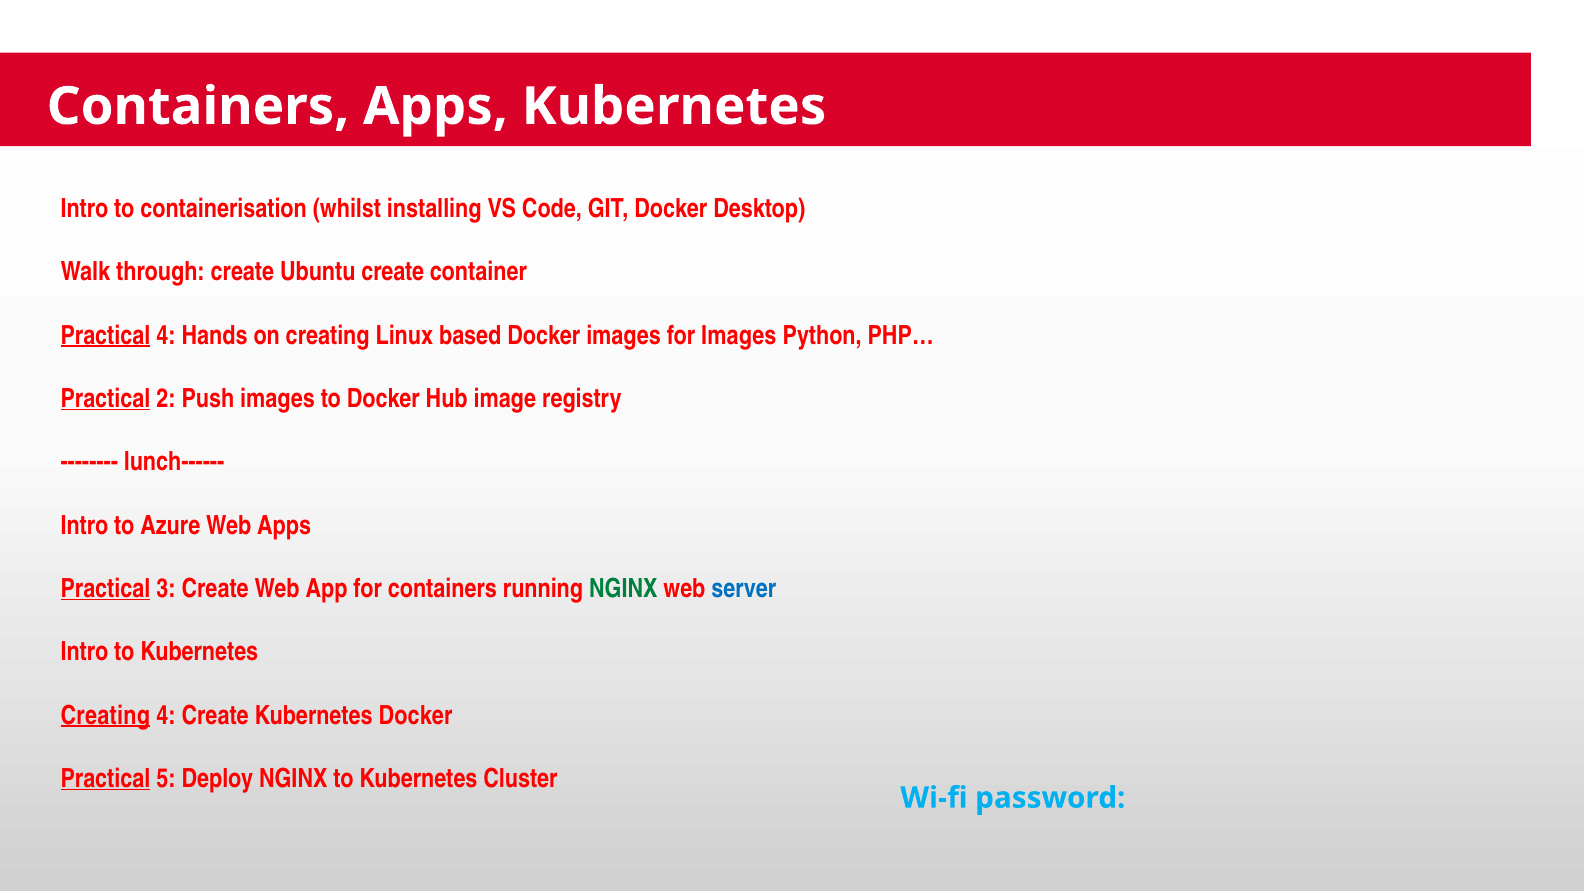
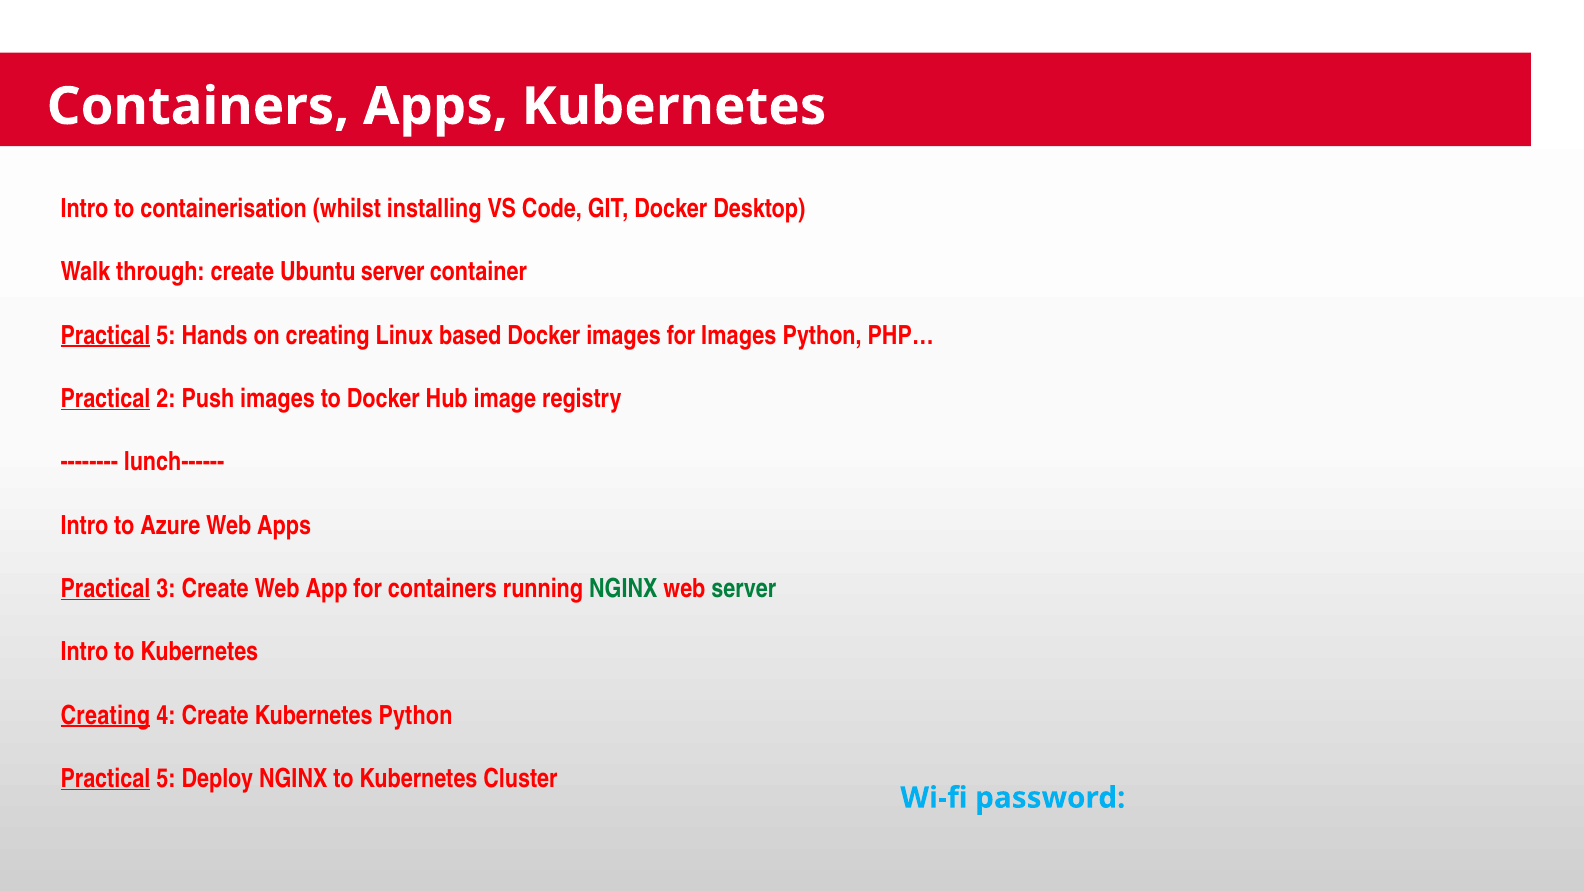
Ubuntu create: create -> server (393, 272)
4: 4 -> 5 (166, 335)
server colour: blue -> green (744, 589)
Kubernetes Docker: Docker -> Python (415, 715)
